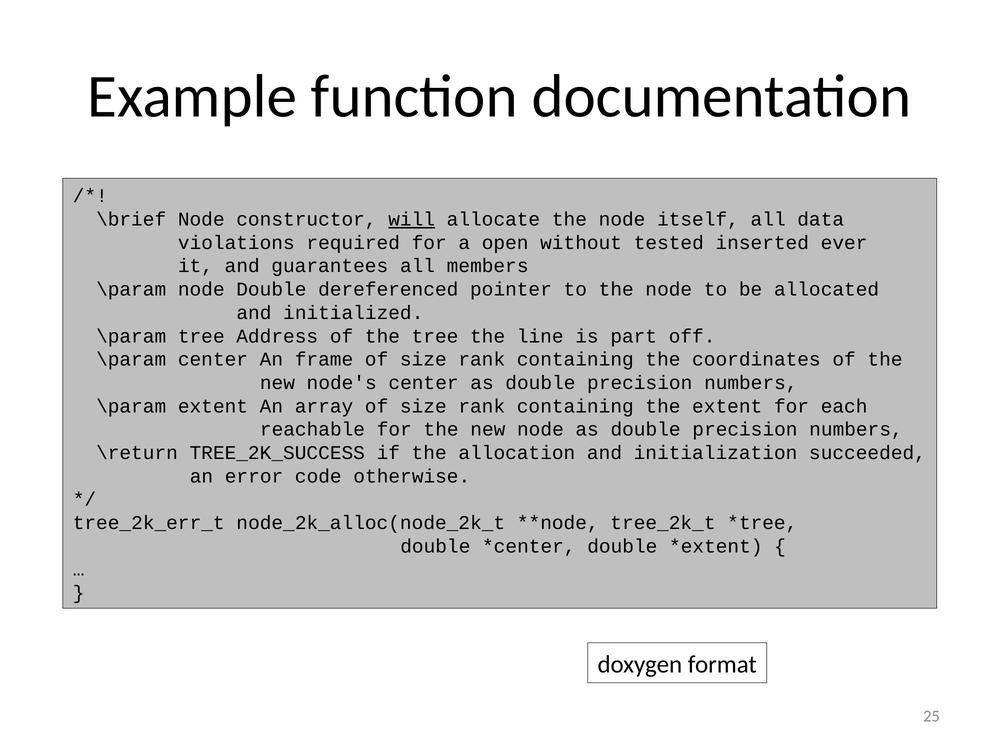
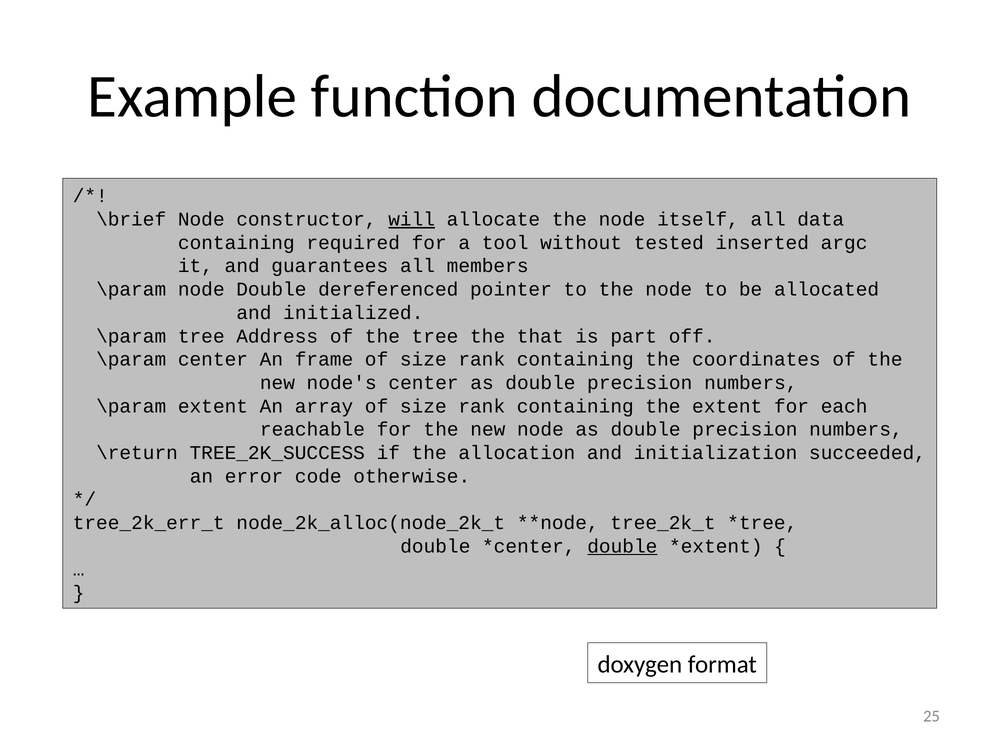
violations: violations -> containing (236, 243)
open: open -> tool (505, 243)
ever: ever -> argc (844, 243)
line: line -> that (540, 336)
double underline: none -> present (622, 546)
